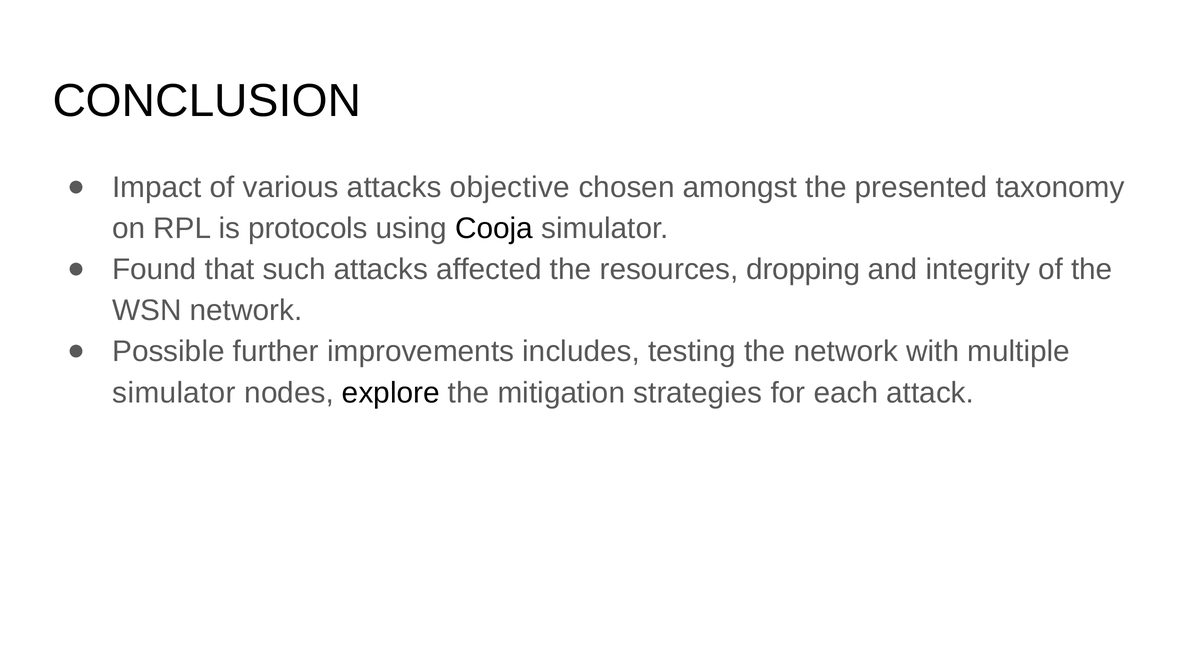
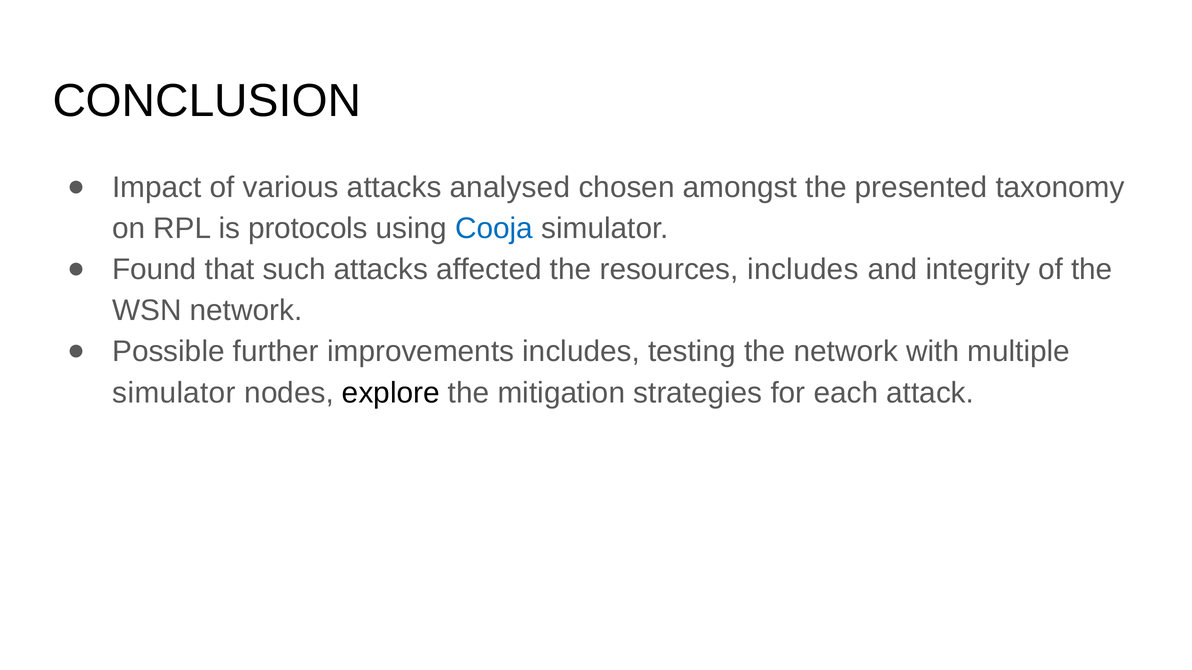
objective: objective -> analysed (510, 187)
Cooja colour: black -> blue (494, 229)
resources dropping: dropping -> includes (803, 270)
